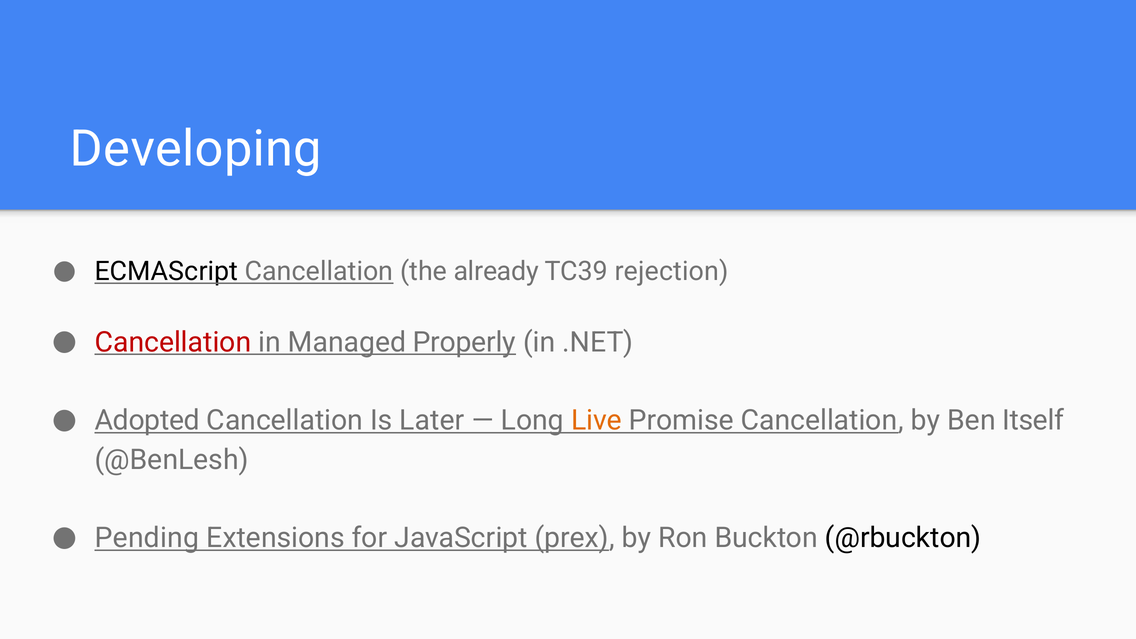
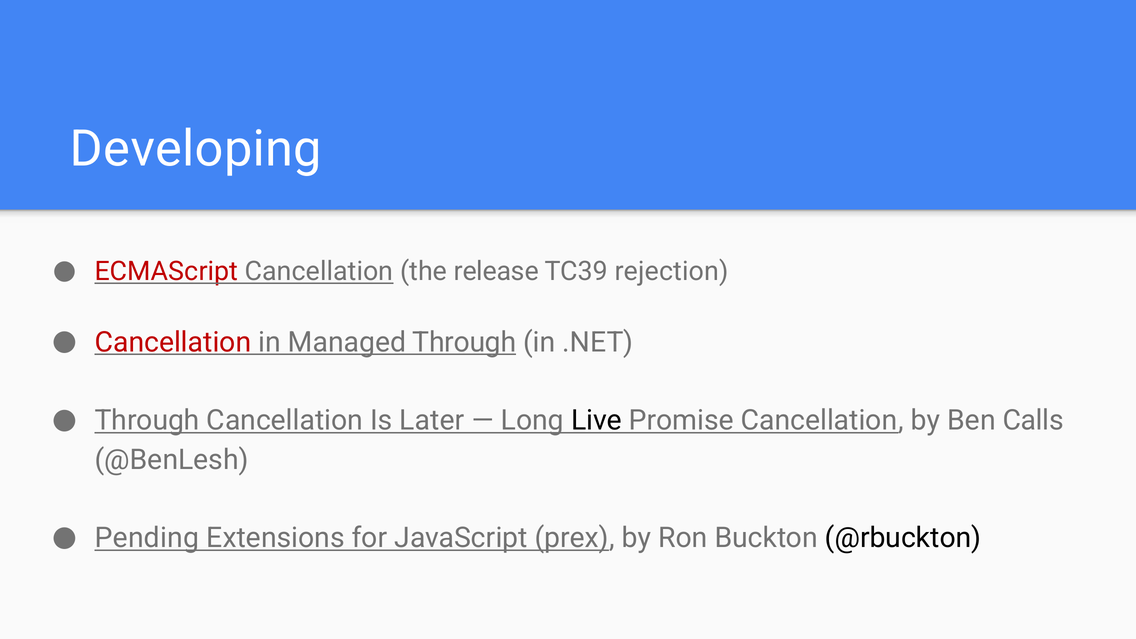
ECMAScript colour: black -> red (166, 272)
already: already -> release (496, 272)
Managed Properly: Properly -> Through (464, 342)
Adopted: Adopted -> Through (147, 421)
Live colour: orange -> black (596, 421)
Itself: Itself -> Calls (1033, 421)
